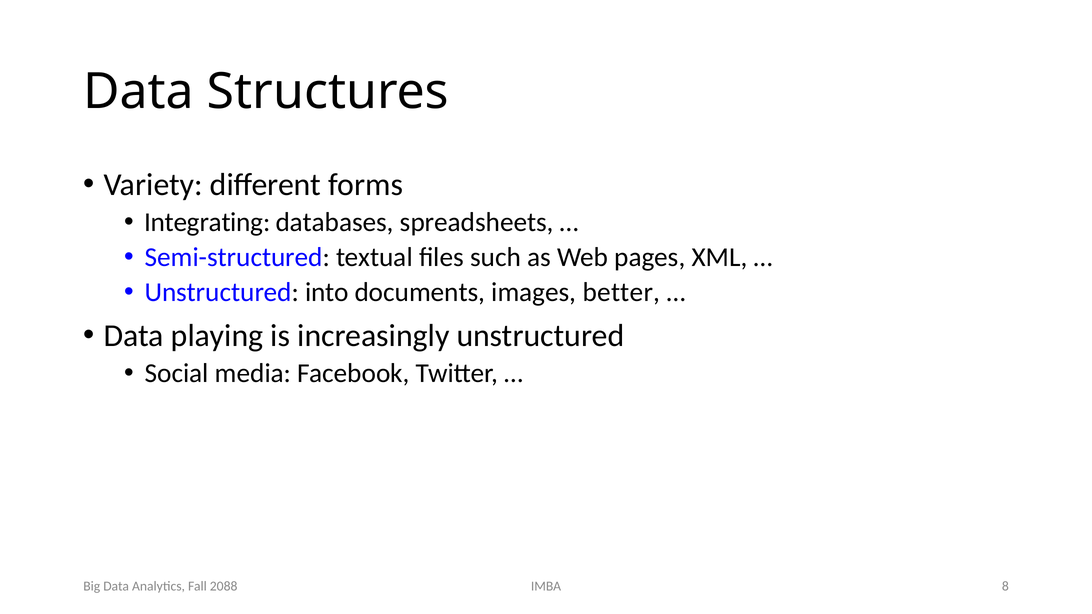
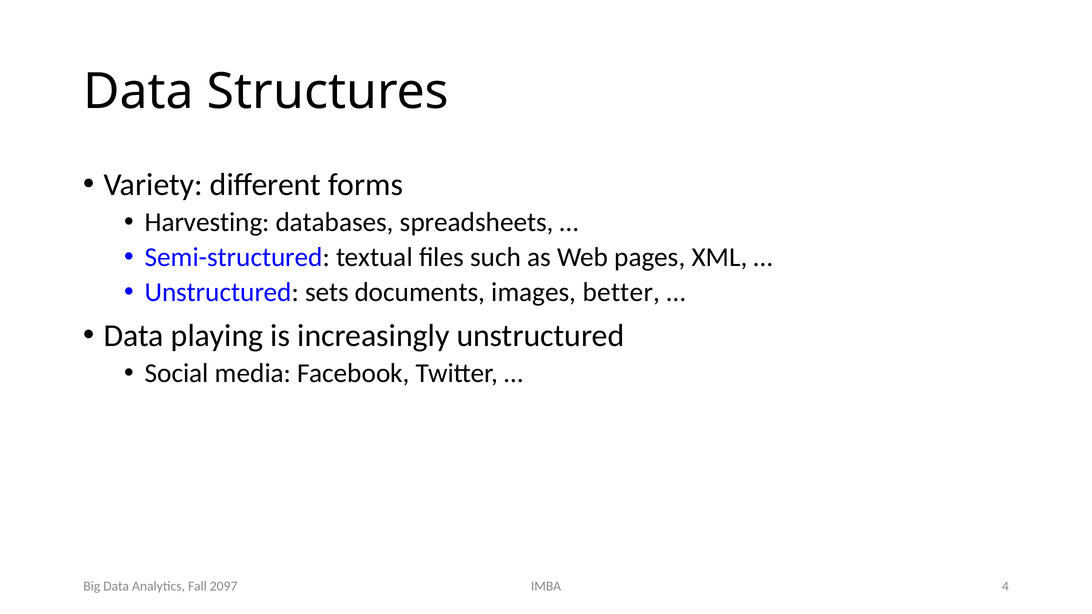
Integrating: Integrating -> Harvesting (207, 222)
into: into -> sets (327, 293)
8: 8 -> 4 (1005, 586)
2088: 2088 -> 2097 (224, 587)
